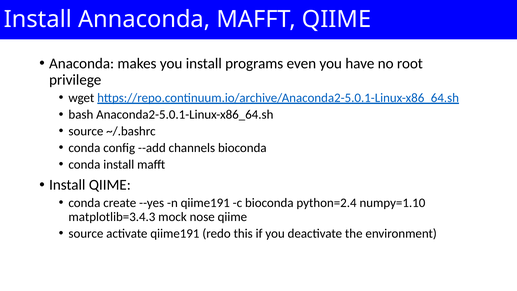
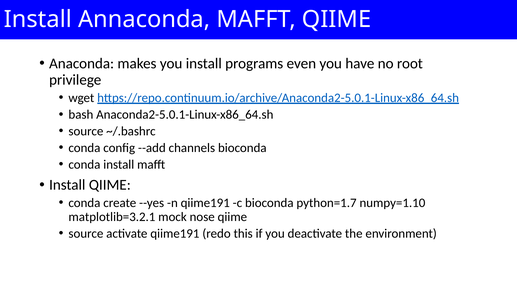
python=2.4: python=2.4 -> python=1.7 (327, 203)
matplotlib=3.4.3: matplotlib=3.4.3 -> matplotlib=3.2.1 (112, 217)
